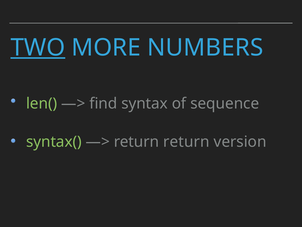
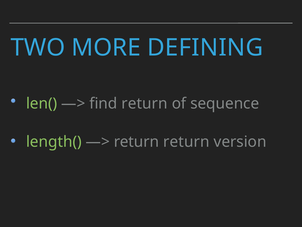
TWO underline: present -> none (38, 47)
NUMBERS: NUMBERS -> DEFINING (205, 47)
find syntax: syntax -> return (144, 103)
syntax(: syntax( -> length( (54, 141)
